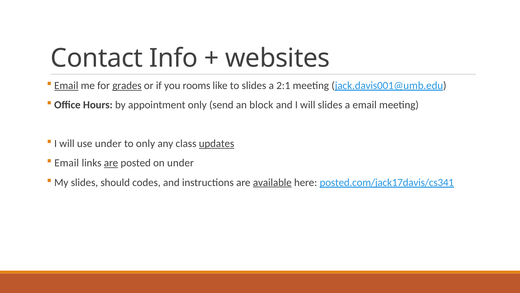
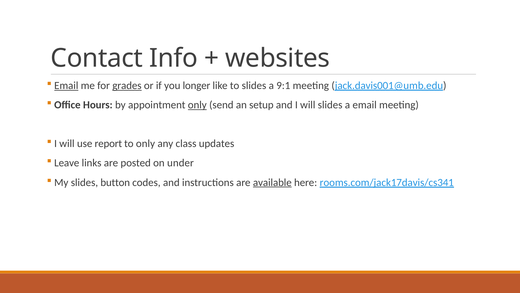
rooms: rooms -> longer (197, 85)
2:1: 2:1 -> 9:1 (283, 85)
only underline: none -> present (197, 105)
block: block -> setup (261, 105)
use under: under -> report (108, 143)
updates underline: present -> none (217, 143)
Email: Email -> Leave (67, 163)
are underline: present -> none (111, 163)
should: should -> button (115, 182)
posted.com/jack17davis/cs341: posted.com/jack17davis/cs341 -> rooms.com/jack17davis/cs341 (387, 182)
